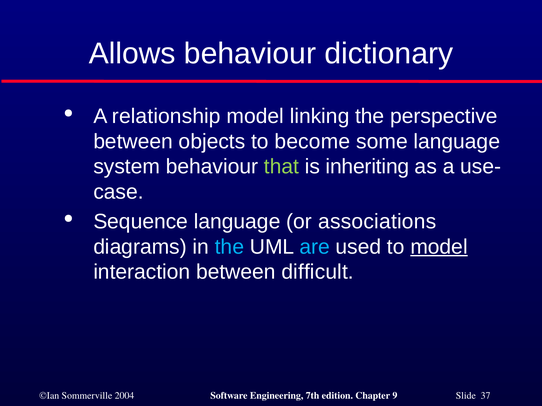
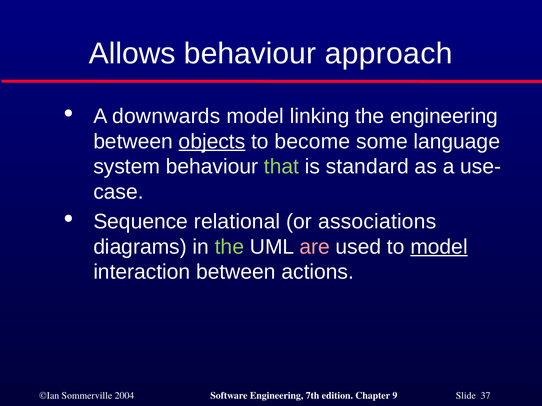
dictionary: dictionary -> approach (389, 54)
relationship: relationship -> downwards (166, 116)
the perspective: perspective -> engineering (444, 116)
objects underline: none -> present (212, 142)
inheriting: inheriting -> standard (367, 167)
Sequence language: language -> relational (237, 222)
the colour: light blue -> light green (229, 247)
are colour: light blue -> pink (315, 247)
difficult: difficult -> actions (318, 272)
